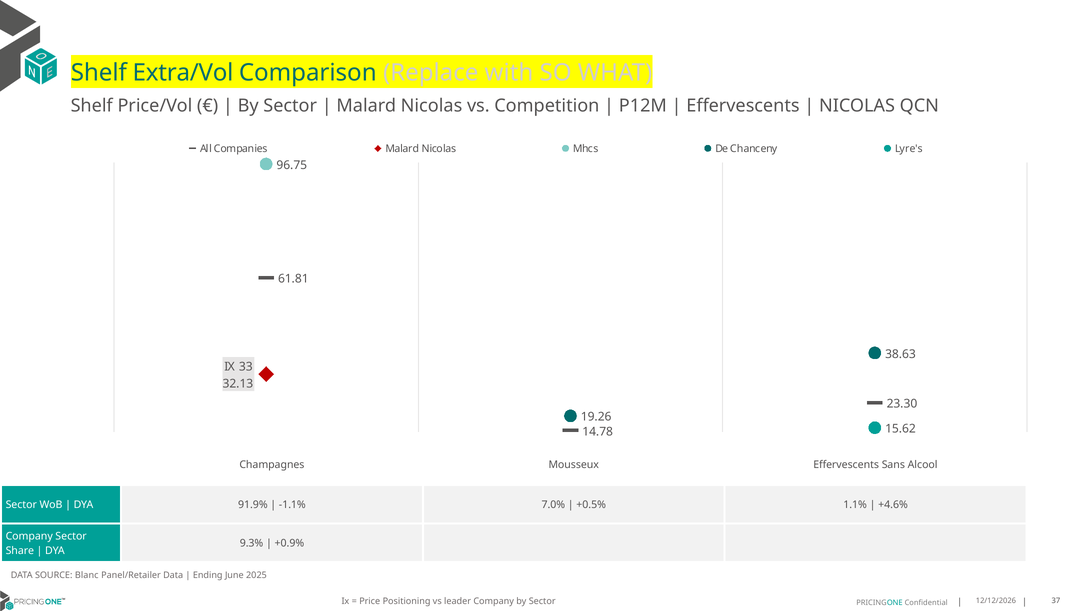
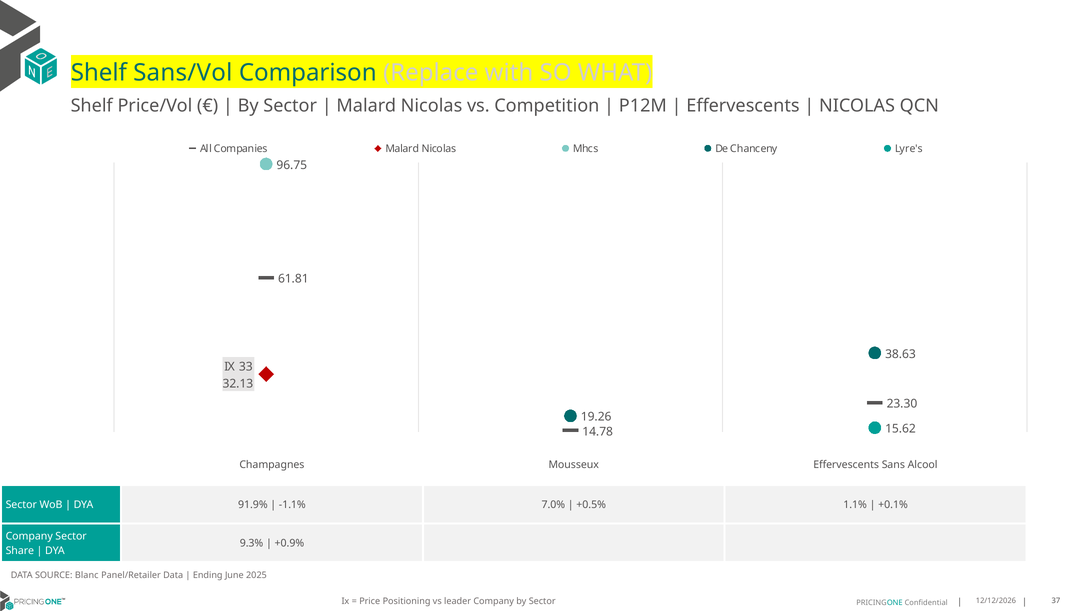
Extra/Vol: Extra/Vol -> Sans/Vol (183, 73)
+4.6%: +4.6% -> +0.1% (893, 505)
